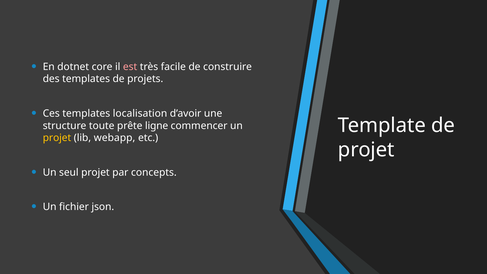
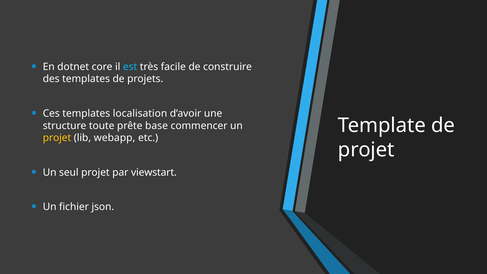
est colour: pink -> light blue (130, 67)
ligne: ligne -> base (157, 126)
concepts: concepts -> viewstart (154, 172)
